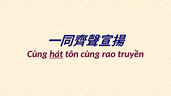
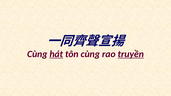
truyền underline: none -> present (131, 54)
